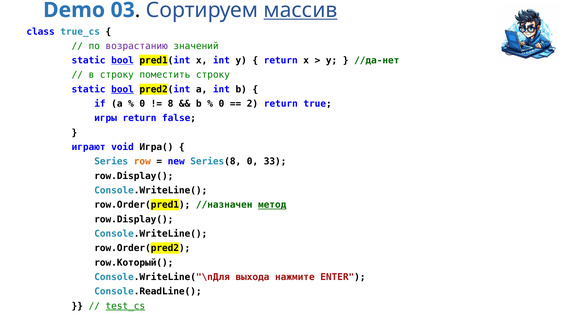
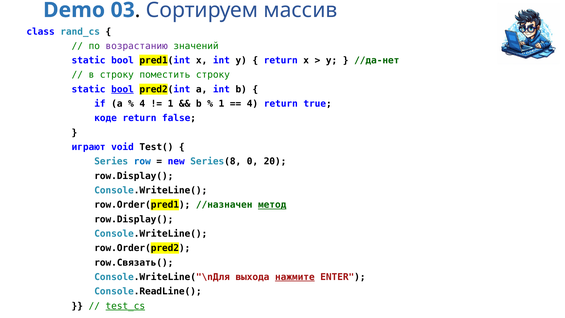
массив underline: present -> none (301, 10)
true_cs: true_cs -> rand_cs (80, 32)
bool underline: present -> none (123, 60)
0: 0 -> 4 (142, 104)
8: 8 -> 1 (171, 104)
0: 0 -> 1 (221, 104)
2: 2 -> 4 (252, 104)
игры: игры -> коде (106, 118)
Игра(: Игра( -> Test( (156, 147)
row colour: orange -> blue (142, 161)
33: 33 -> 20 (275, 161)
row.Который(: row.Который( -> row.Связать( (134, 262)
нажмите underline: none -> present (295, 277)
